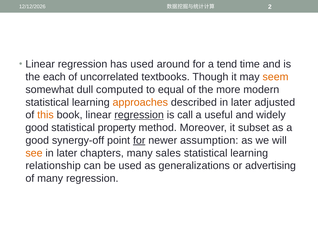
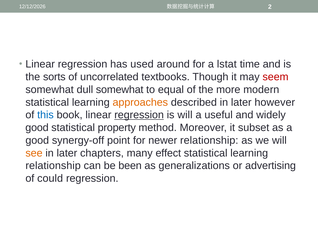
tend: tend -> lstat (227, 64)
each: each -> sorts (54, 77)
seem colour: orange -> red (276, 77)
dull computed: computed -> somewhat (120, 90)
adjusted: adjusted -> however (275, 103)
this colour: orange -> blue (45, 115)
is call: call -> will (185, 115)
for underline: present -> none (139, 141)
newer assumption: assumption -> relationship (209, 141)
sales: sales -> effect (168, 153)
be used: used -> been (130, 166)
of many: many -> could (50, 179)
